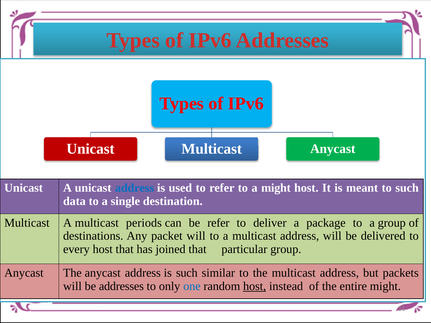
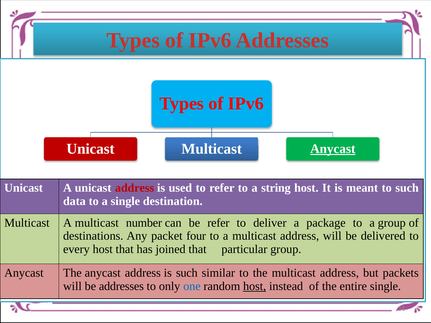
Anycast underline: none -> present (333, 149)
address colour: blue -> red (135, 188)
a might: might -> string (276, 188)
periods: periods -> number (144, 223)
packet will: will -> four (196, 236)
entire might: might -> single (385, 286)
